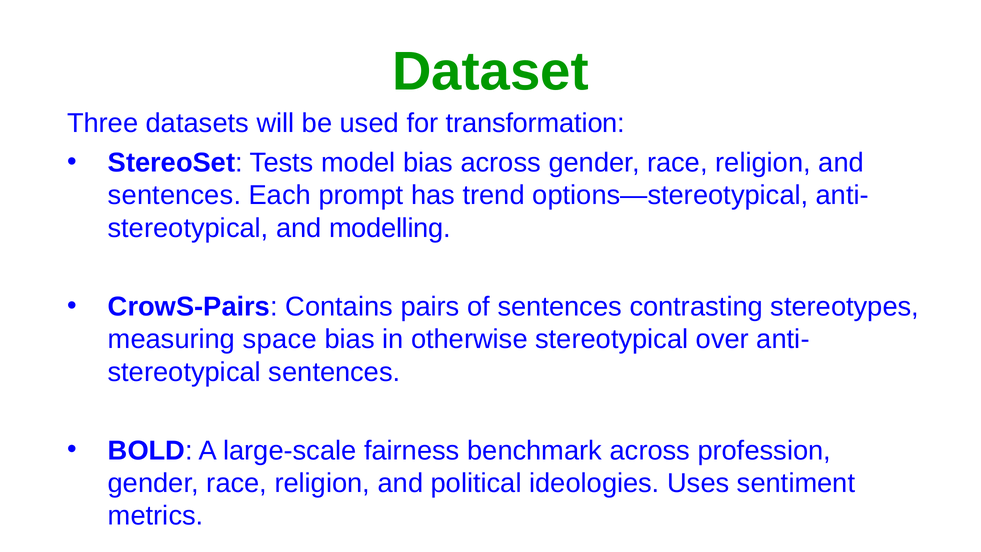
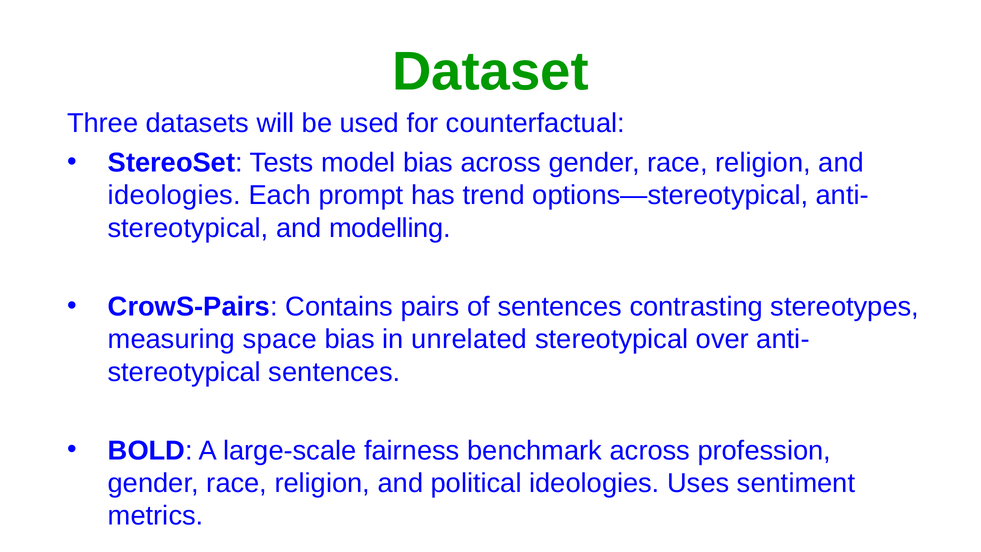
transformation: transformation -> counterfactual (535, 123)
sentences: sentences -> ideologies (174, 195)
otherwise: otherwise -> unrelated (469, 339)
